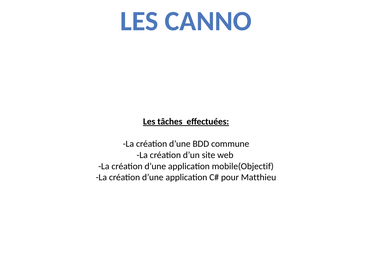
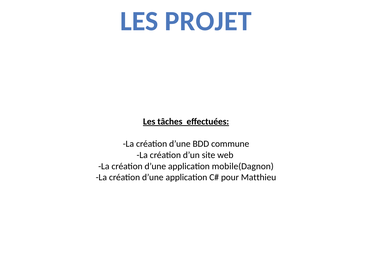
CANNO: CANNO -> PROJET (208, 21)
mobile(Objectif: mobile(Objectif -> mobile(Dagnon (243, 166)
